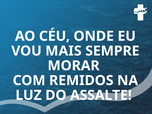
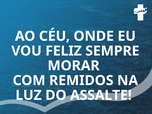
MAIS: MAIS -> FELIZ (64, 51)
